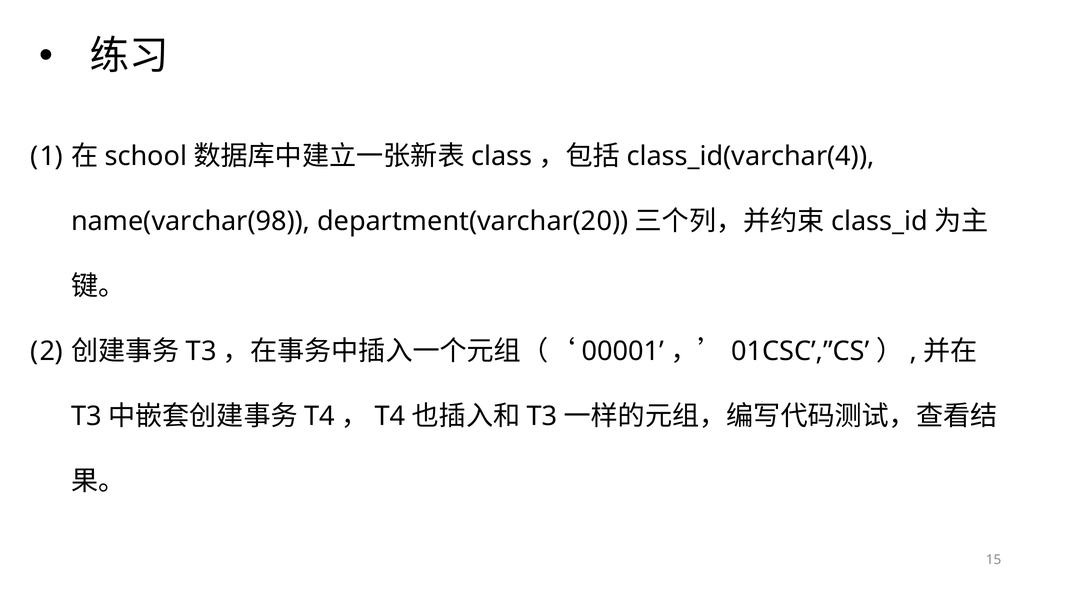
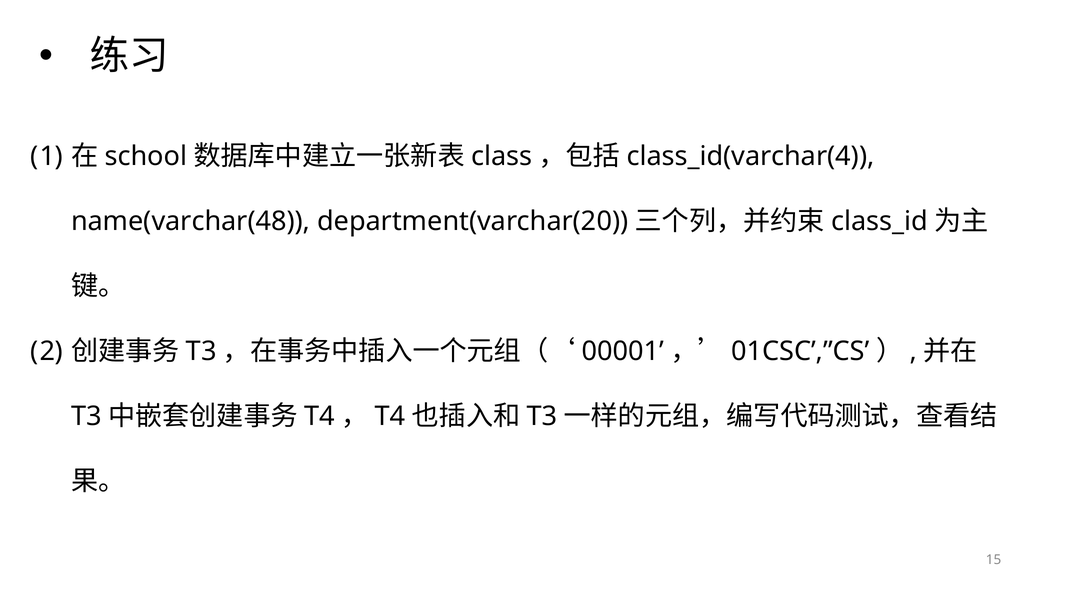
name(varchar(98: name(varchar(98 -> name(varchar(48 (191, 221)
